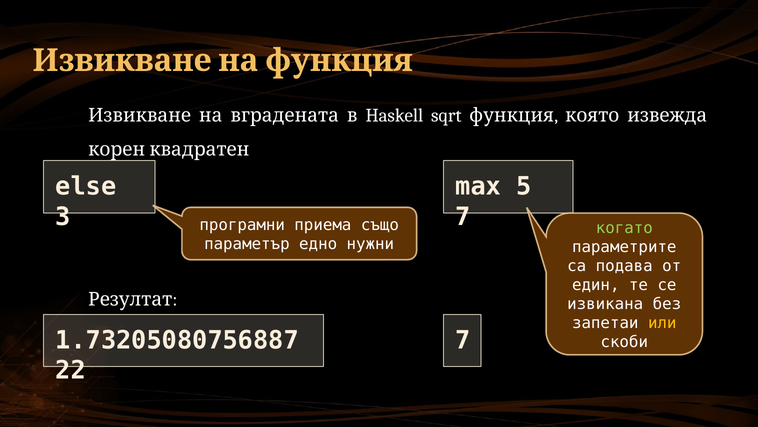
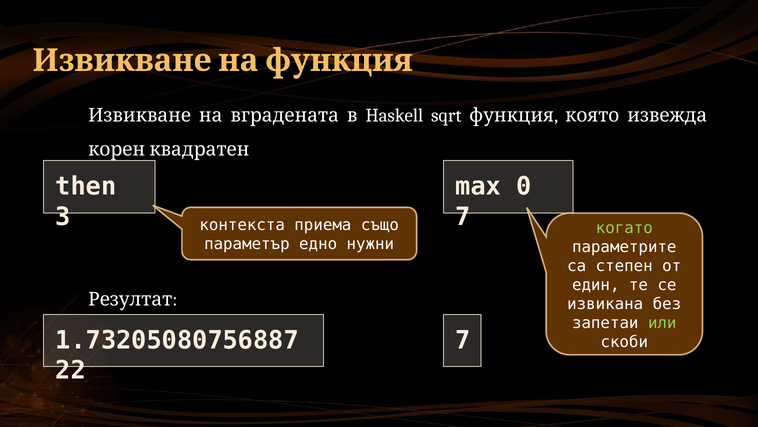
else: else -> then (86, 186)
5: 5 -> 0 (524, 186)
програмни: програмни -> контекста (242, 225)
подава: подава -> степен (624, 266)
или colour: yellow -> light green (662, 323)
